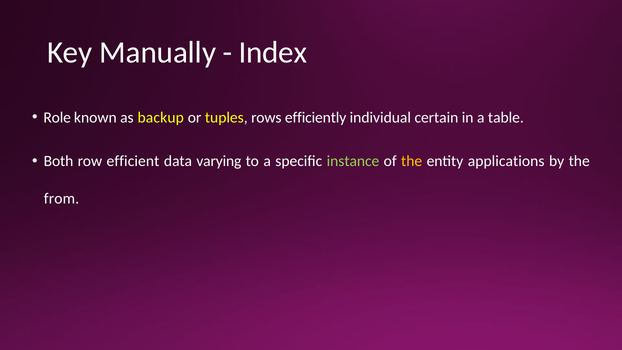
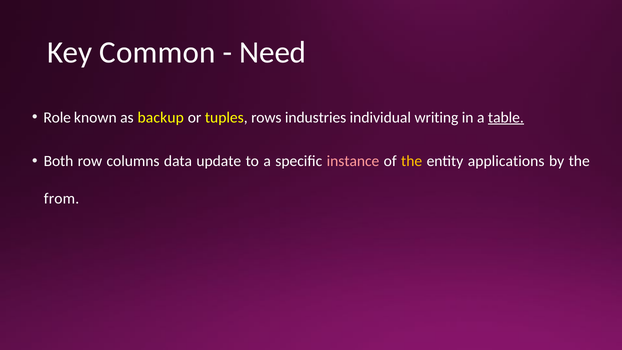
Manually: Manually -> Common (158, 52)
Index: Index -> Need (273, 52)
efficiently: efficiently -> industries (316, 117)
certain: certain -> writing (436, 117)
table underline: none -> present (506, 117)
efficient: efficient -> columns (133, 161)
varying: varying -> update (219, 161)
instance colour: light green -> pink (353, 161)
